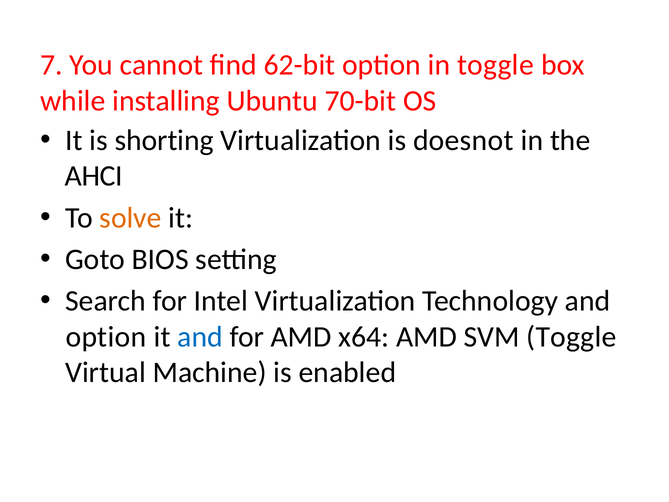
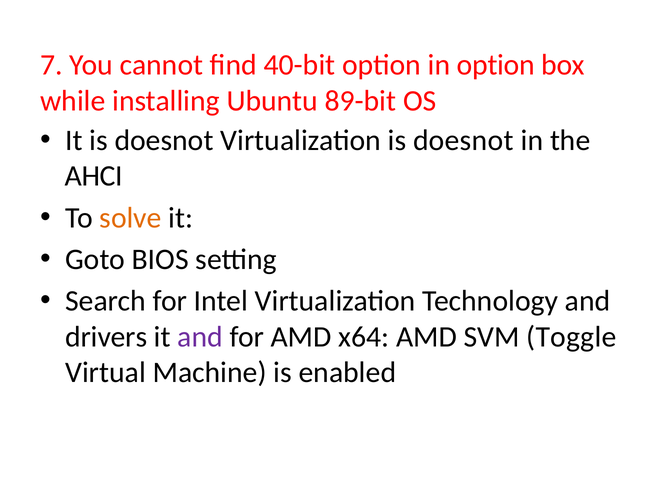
62-bit: 62-bit -> 40-bit (299, 65)
in toggle: toggle -> option (496, 65)
70-bit: 70-bit -> 89-bit (360, 101)
It is shorting: shorting -> doesnot (164, 140)
option: option -> drivers (106, 337)
and colour: blue -> purple (200, 337)
